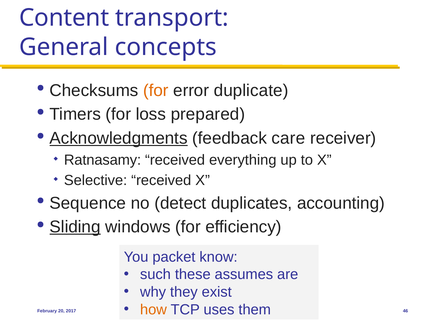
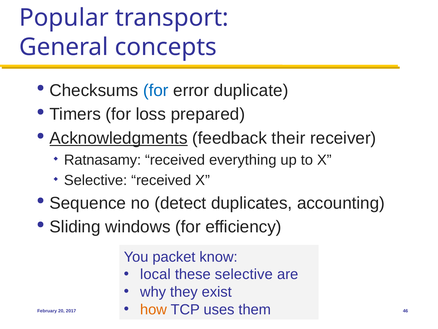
Content: Content -> Popular (64, 18)
for colour: orange -> blue (156, 90)
care: care -> their (288, 138)
Sliding underline: present -> none (75, 227)
such: such -> local (155, 274)
these assumes: assumes -> selective (244, 274)
